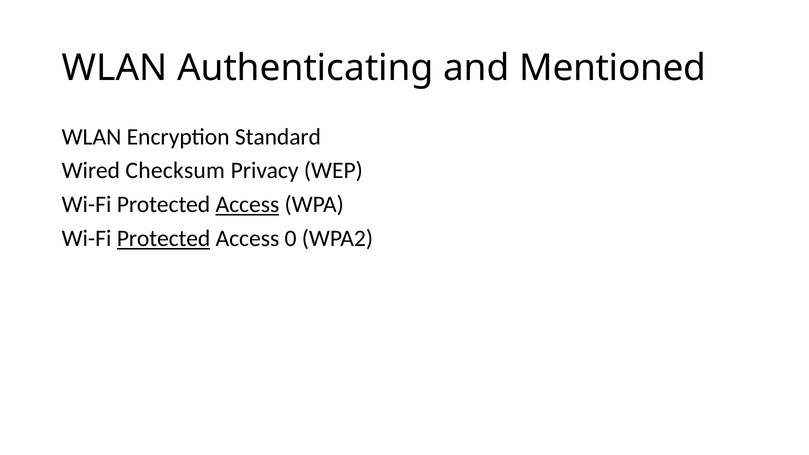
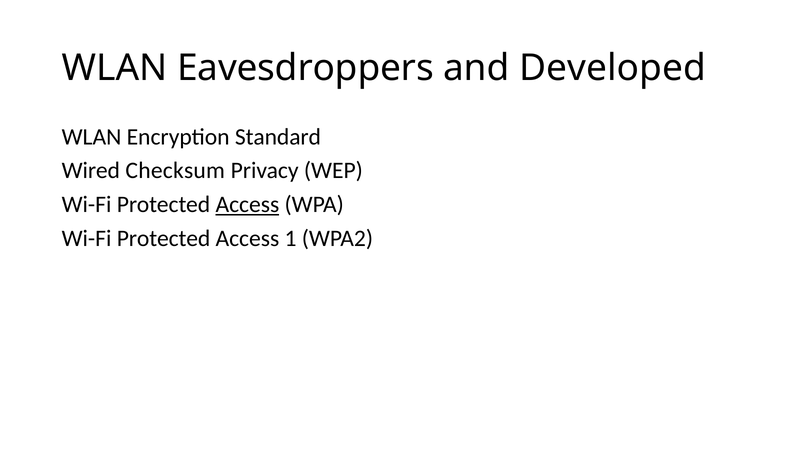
Authenticating: Authenticating -> Eavesdroppers (305, 68)
Mentioned: Mentioned -> Developed (613, 68)
Protected underline: present -> none (164, 239)
0: 0 -> 1 (291, 239)
